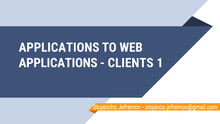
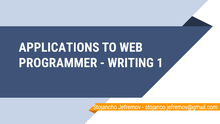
APPLICATIONS: APPLICATIONS -> PROGRAMMER (58, 63)
CLIENTS: CLIENTS -> WRITING (131, 63)
